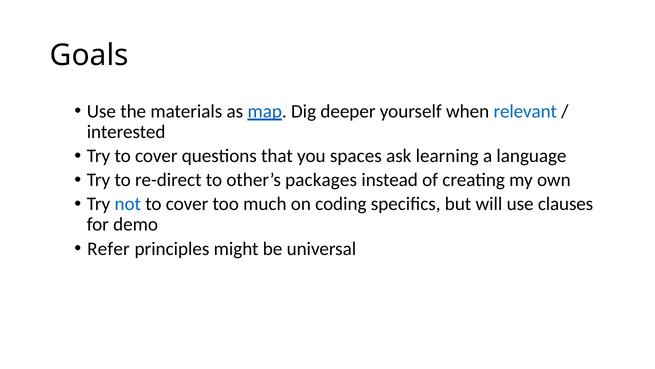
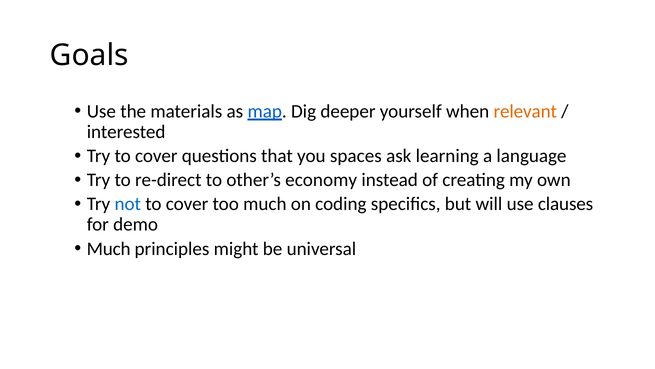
relevant colour: blue -> orange (525, 111)
packages: packages -> economy (321, 180)
Refer: Refer -> Much (109, 248)
